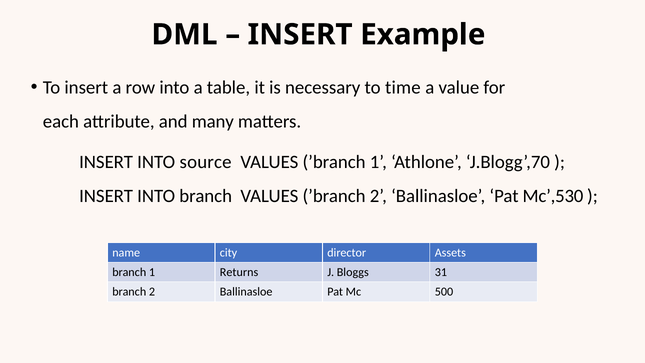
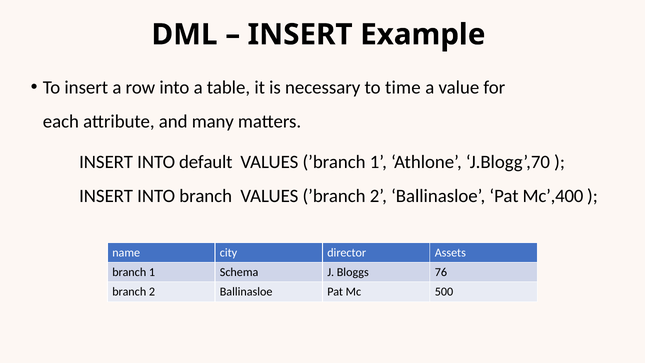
source: source -> default (206, 162)
Mc’,530: Mc’,530 -> Mc’,400 (553, 196)
Returns: Returns -> Schema (239, 272)
31: 31 -> 76 (441, 272)
